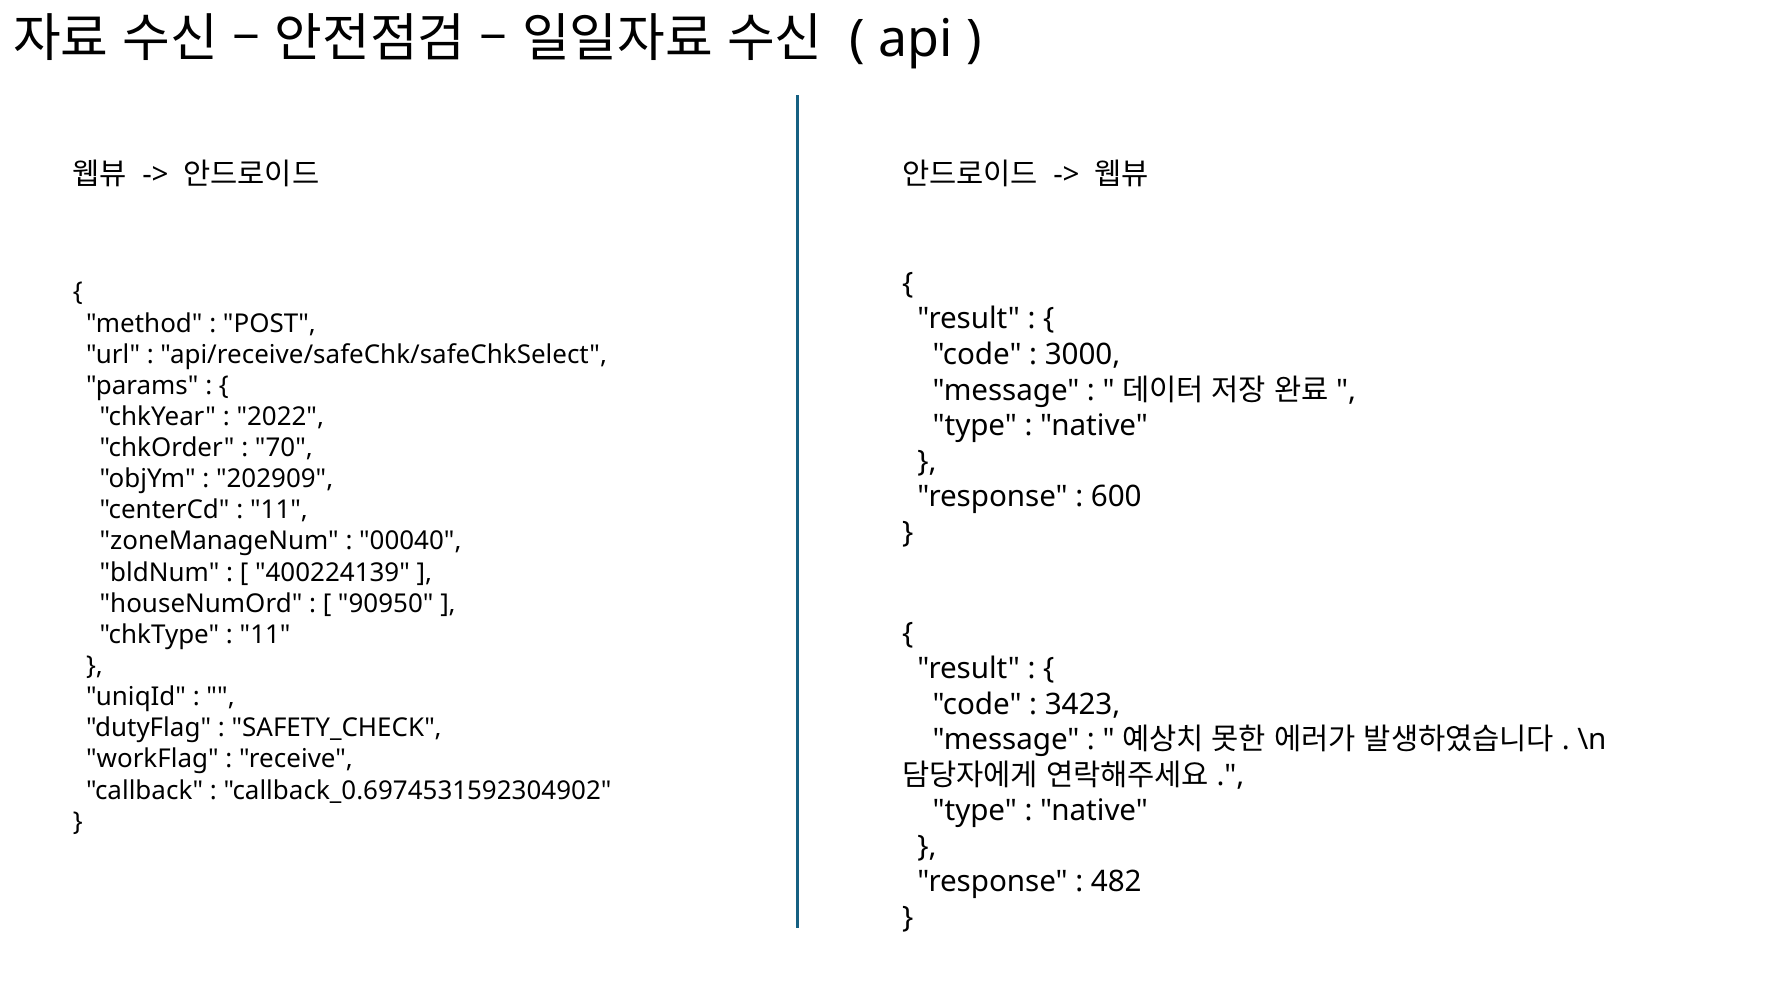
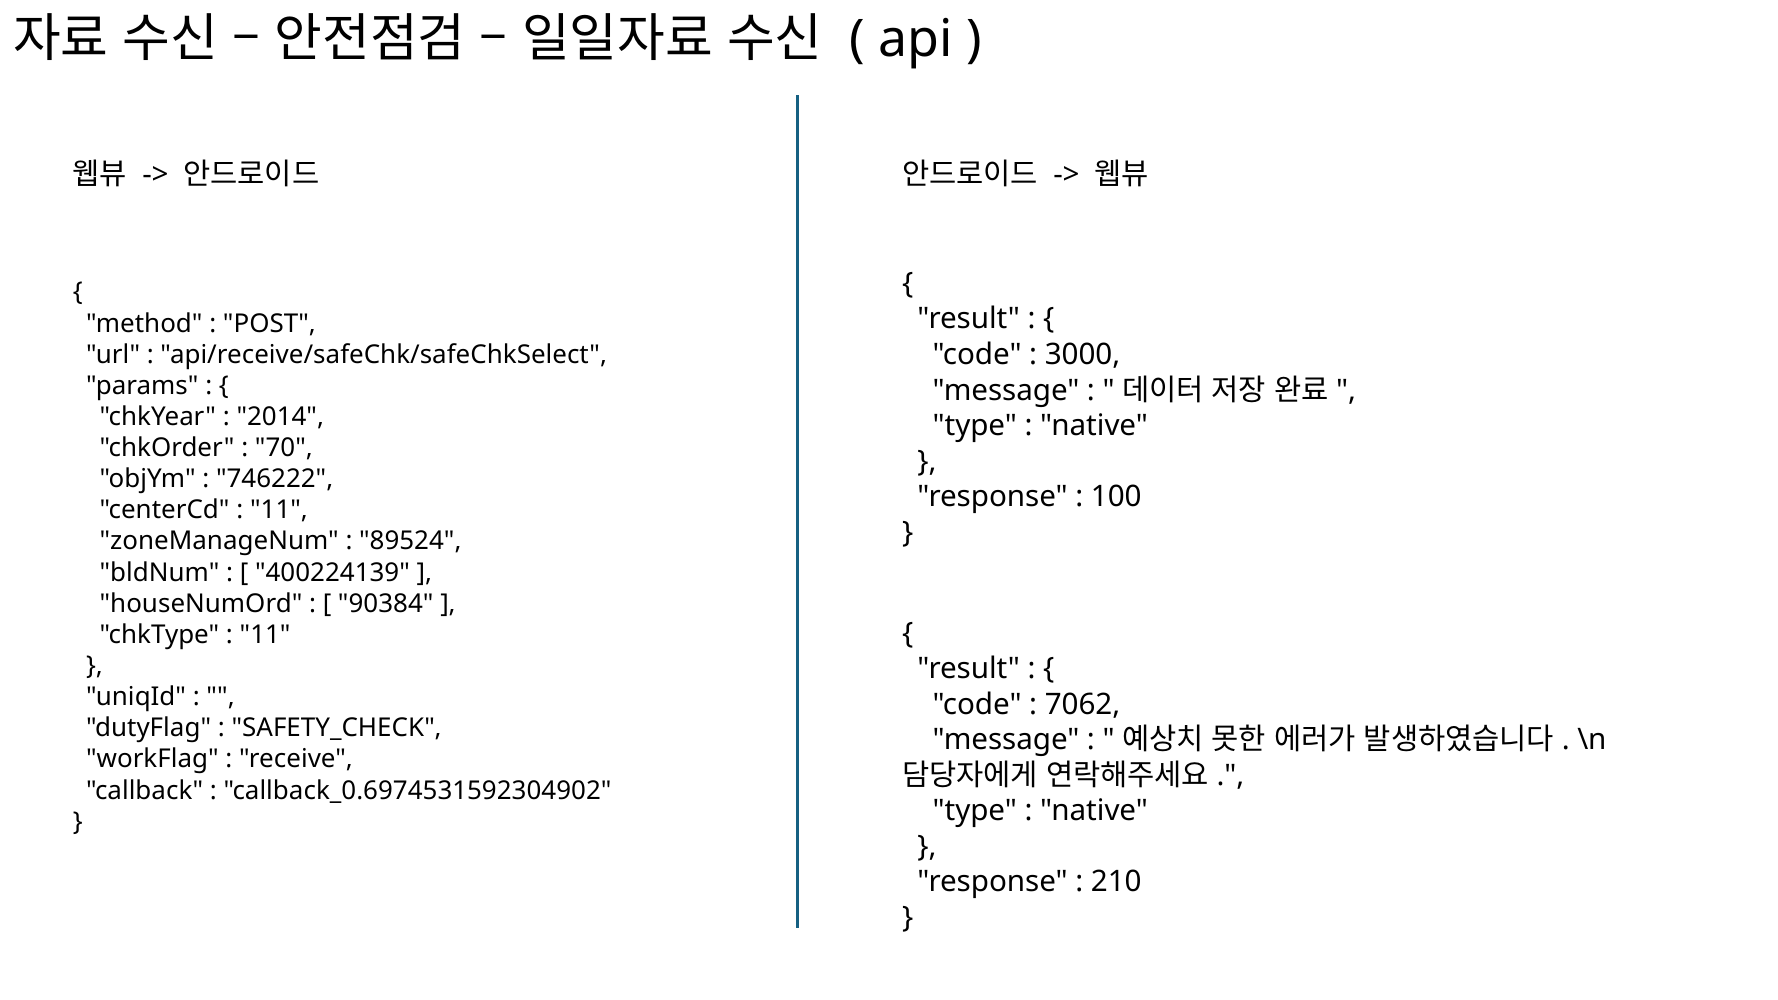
2022: 2022 -> 2014 (280, 417)
202909: 202909 -> 746222 (275, 479)
600: 600 -> 100 (1116, 497)
00040: 00040 -> 89524 (410, 541)
90950: 90950 -> 90384 (386, 604)
3423: 3423 -> 7062 (1083, 704)
482: 482 -> 210 (1116, 882)
